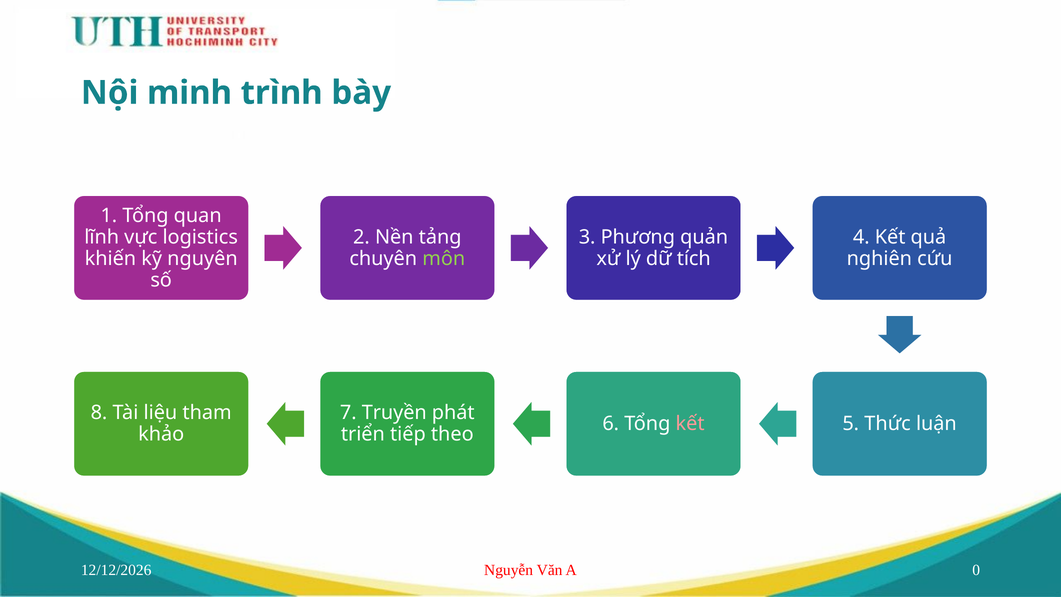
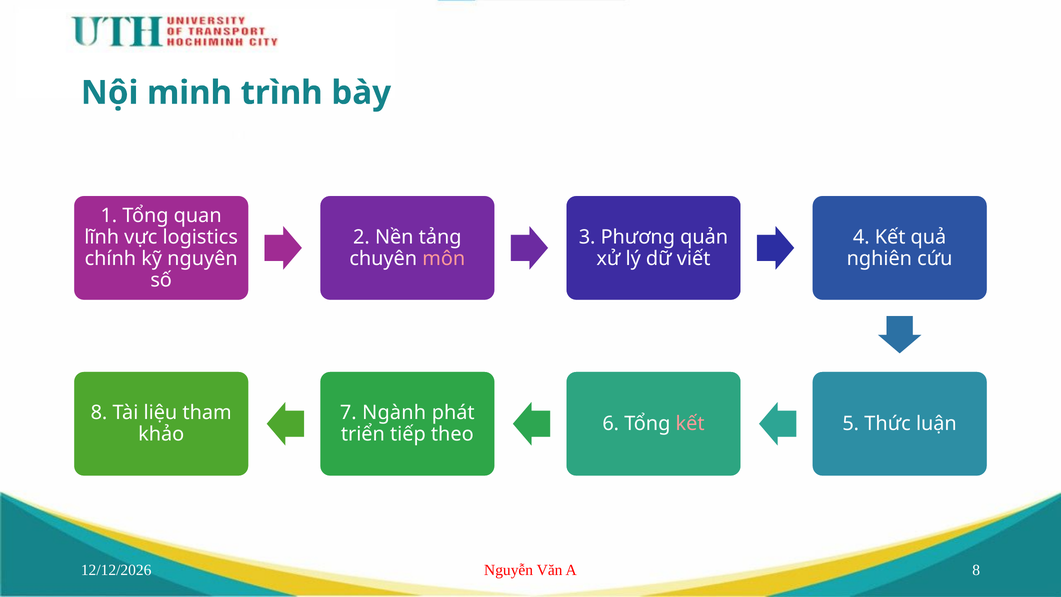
khiến: khiến -> chính (110, 258)
môn colour: light green -> pink (444, 258)
tích: tích -> viết (694, 258)
Truyền: Truyền -> Ngành (394, 413)
A 0: 0 -> 8 (976, 570)
